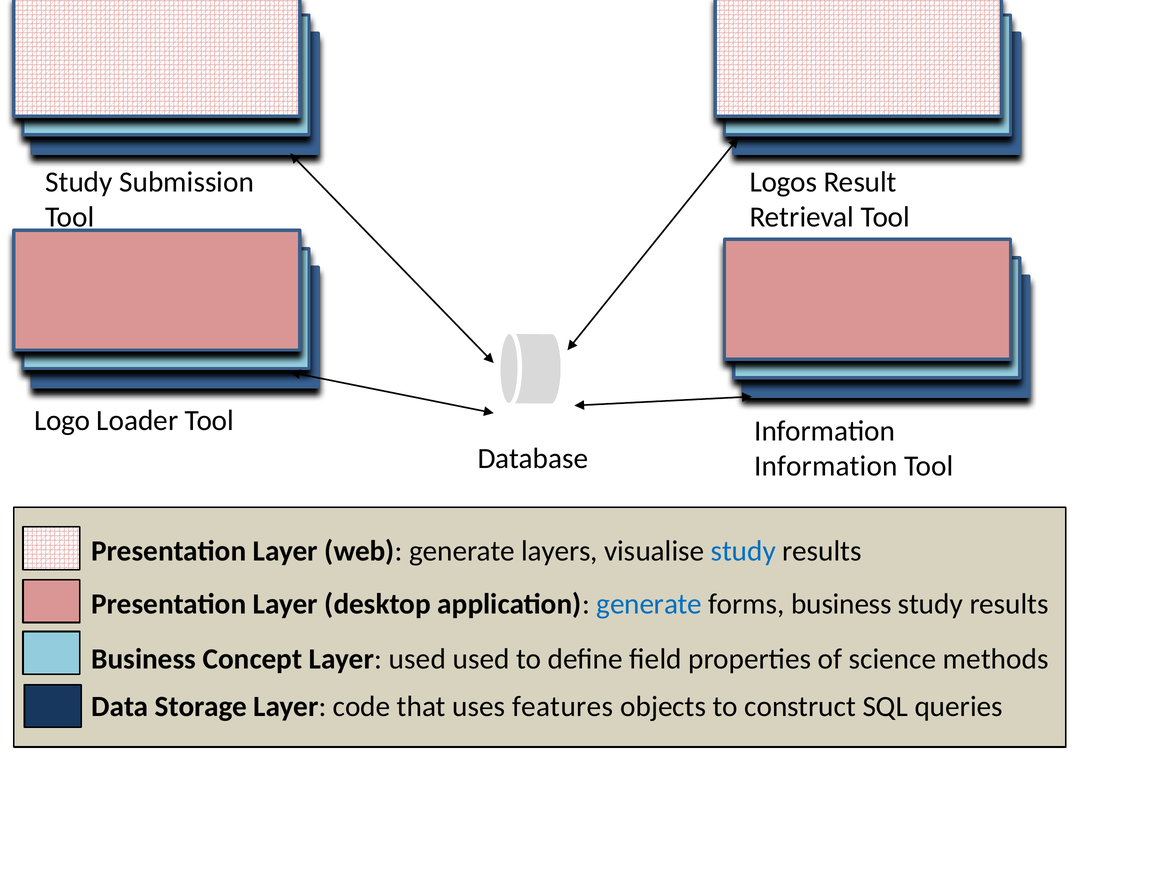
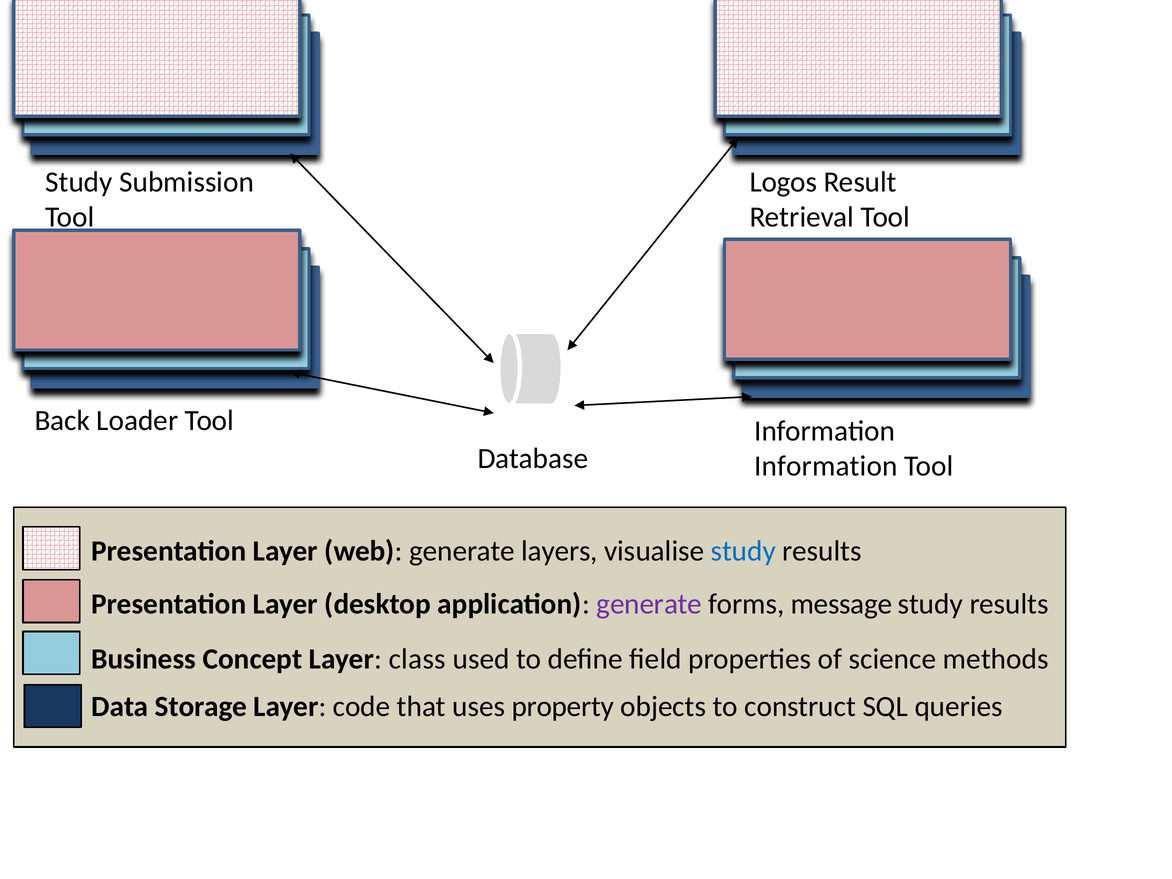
Logo: Logo -> Back (62, 421)
generate colour: blue -> purple (649, 604)
forms business: business -> message (841, 604)
Layer used: used -> class (417, 659)
features: features -> property (563, 707)
